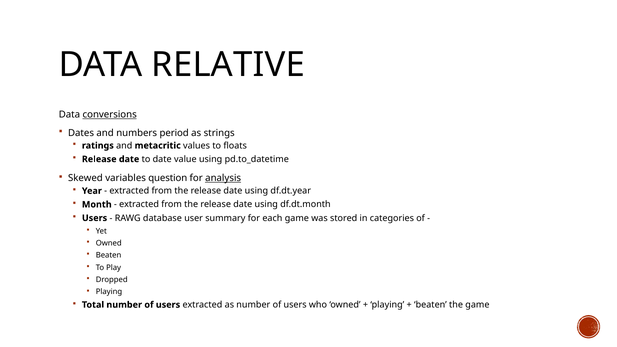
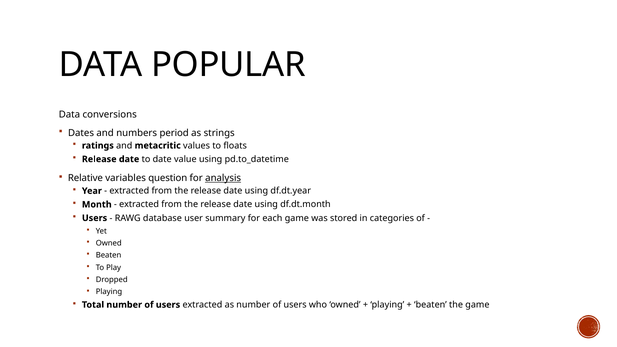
RELATIVE: RELATIVE -> POPULAR (228, 65)
conversions underline: present -> none (110, 115)
Skewed: Skewed -> Relative (85, 178)
